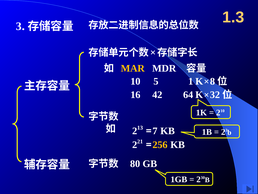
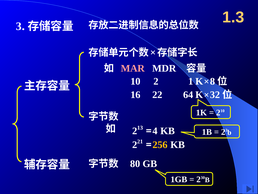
MAR colour: yellow -> pink (133, 68)
10 5: 5 -> 2 (156, 81)
42: 42 -> 22 (157, 95)
7: 7 -> 4 (155, 131)
